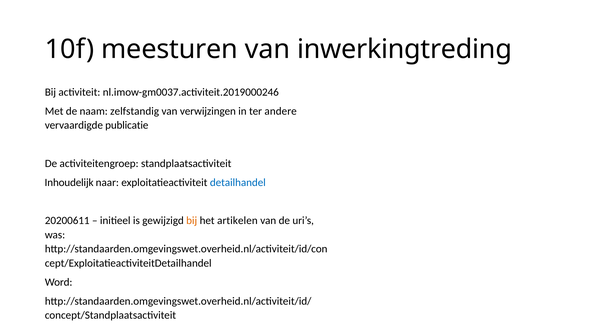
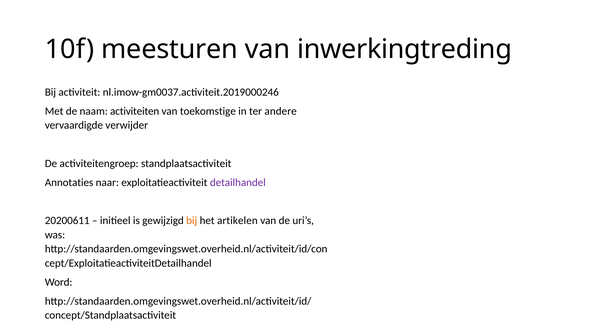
zelfstandig: zelfstandig -> activiteiten (135, 111)
verwijzingen: verwijzingen -> toekomstige (208, 111)
publicatie: publicatie -> verwijder (127, 125)
Inhoudelijk: Inhoudelijk -> Annotaties (69, 183)
detailhandel colour: blue -> purple (238, 183)
